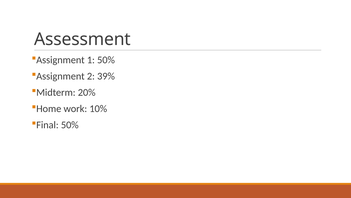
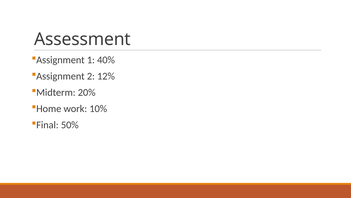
1 50%: 50% -> 40% (106, 60)
39%: 39% -> 12% (106, 76)
